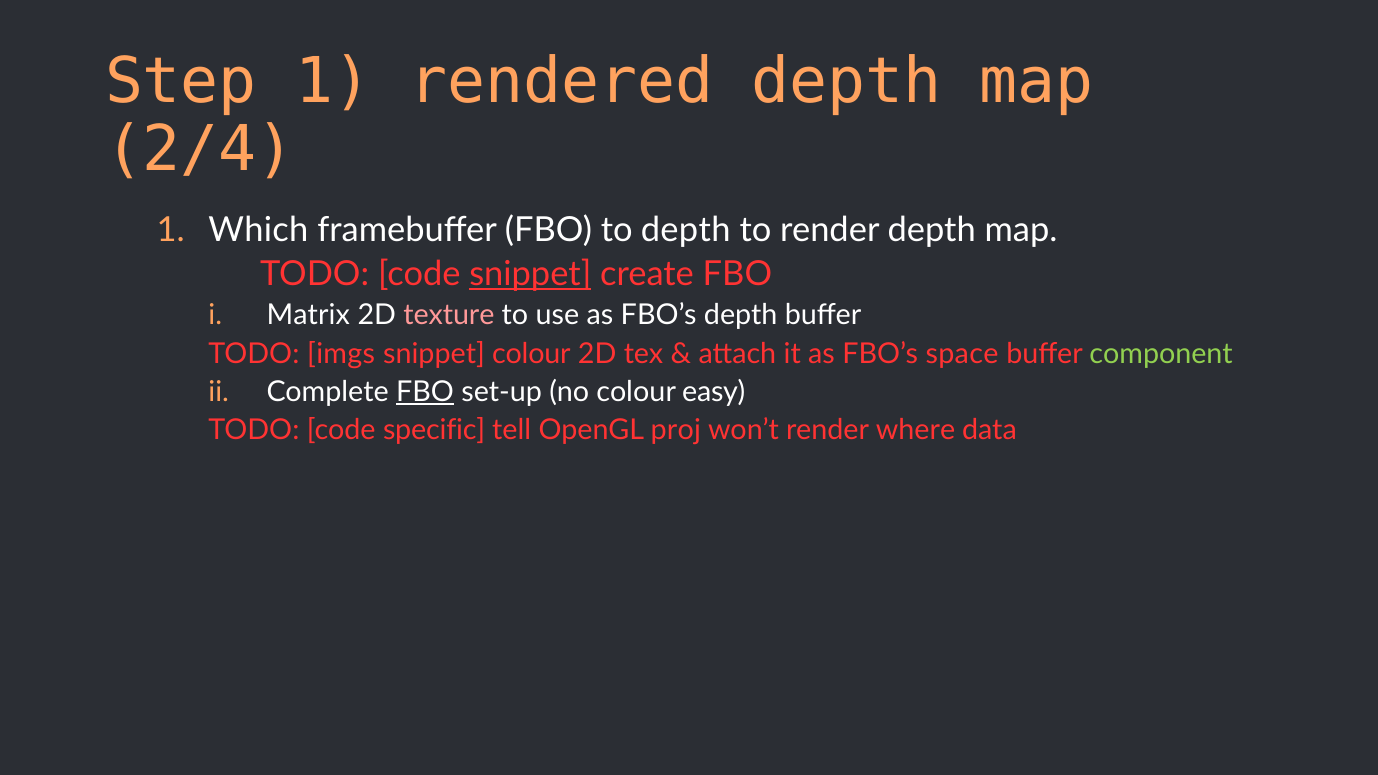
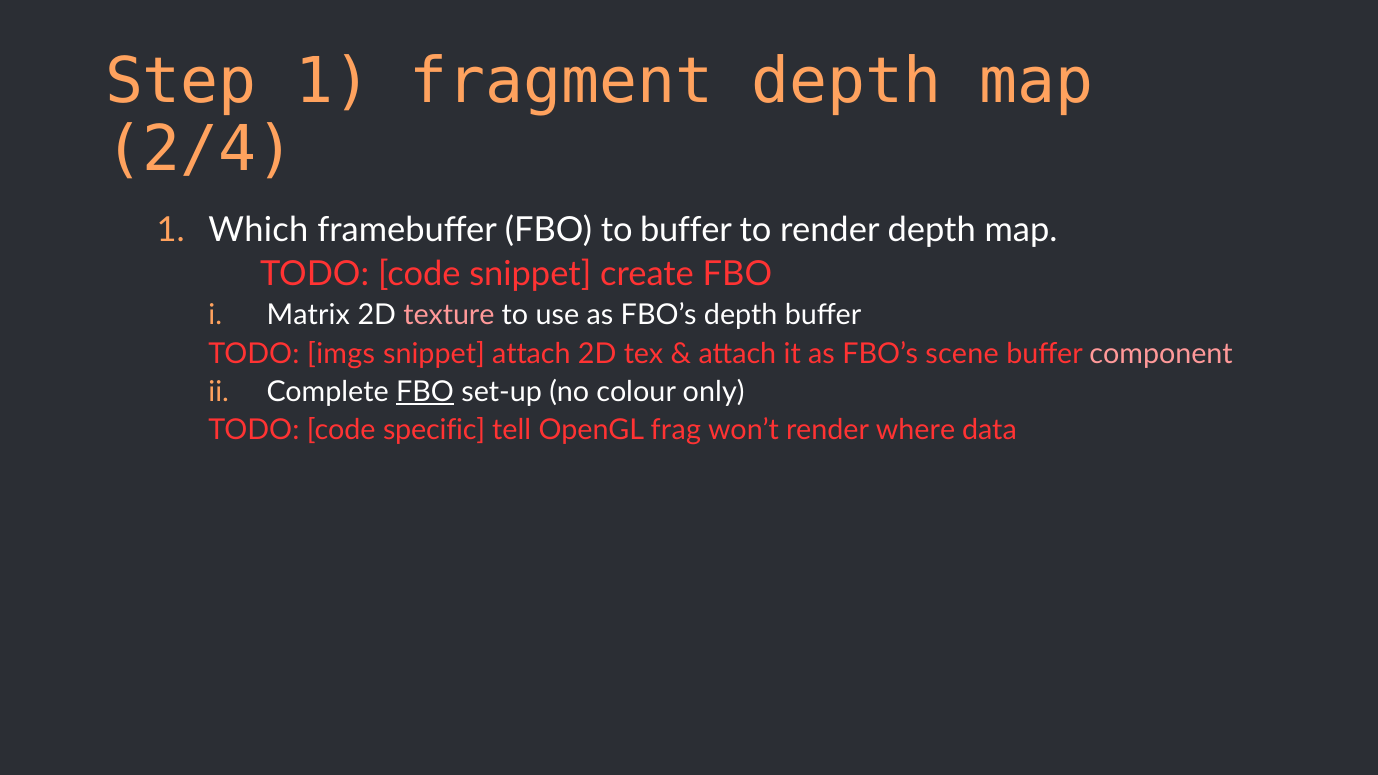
rendered: rendered -> fragment (561, 82)
to depth: depth -> buffer (686, 230)
snippet underline: present -> none (530, 274)
snippet colour: colour -> attach (531, 354)
space: space -> scene (962, 354)
component colour: light green -> pink (1161, 354)
easy: easy -> only (714, 392)
proj: proj -> frag (676, 430)
